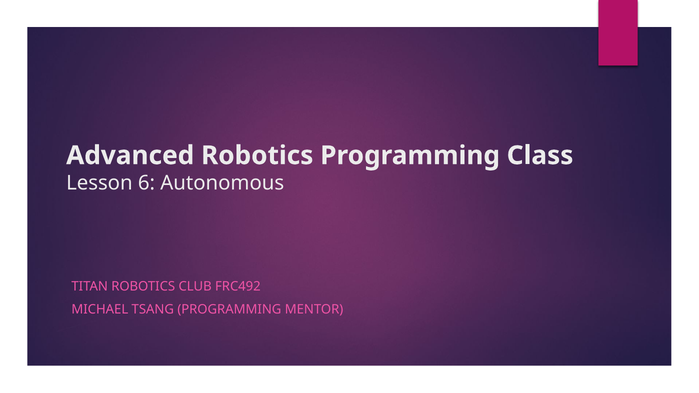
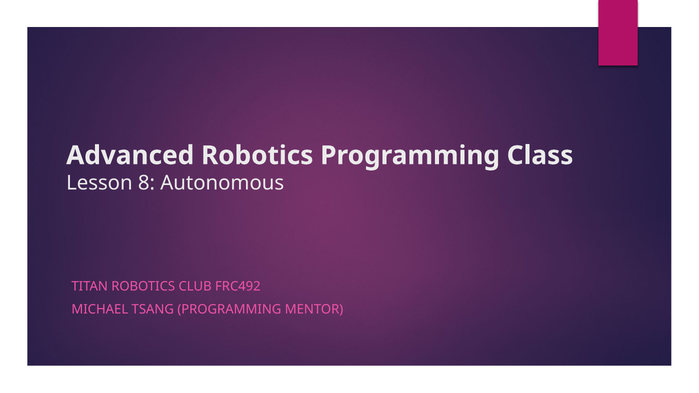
6: 6 -> 8 (147, 183)
